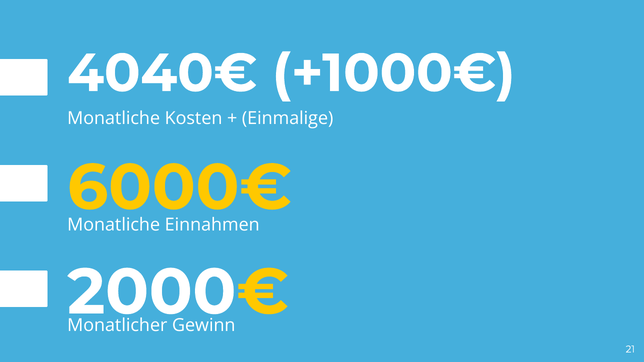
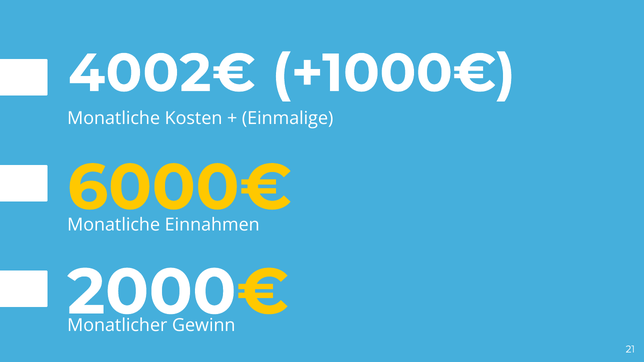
4040€: 4040€ -> 4002€ (162, 73)
